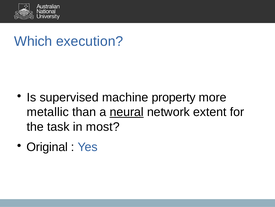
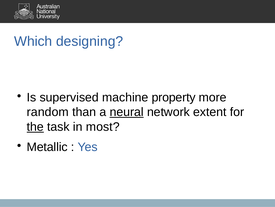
execution: execution -> designing (90, 41)
metallic: metallic -> random (48, 112)
the underline: none -> present (35, 126)
Original: Original -> Metallic (47, 147)
